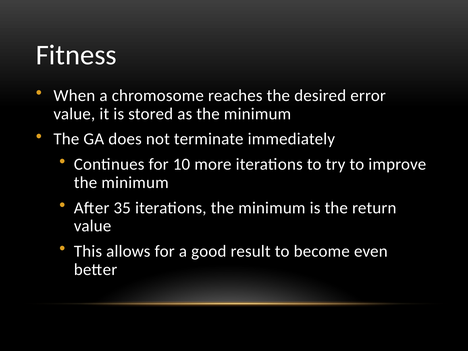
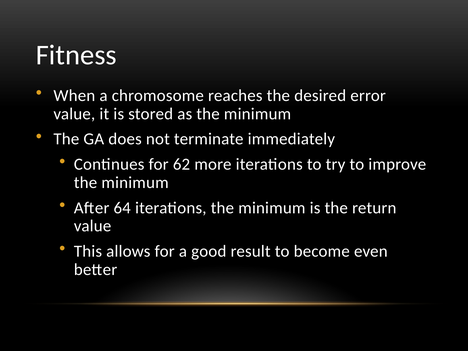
10: 10 -> 62 (181, 164)
35: 35 -> 64 (122, 208)
